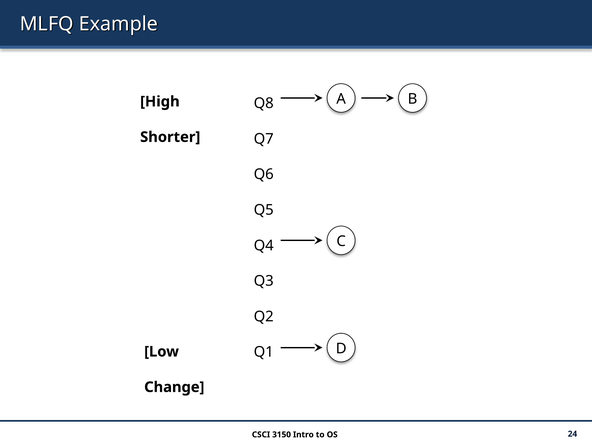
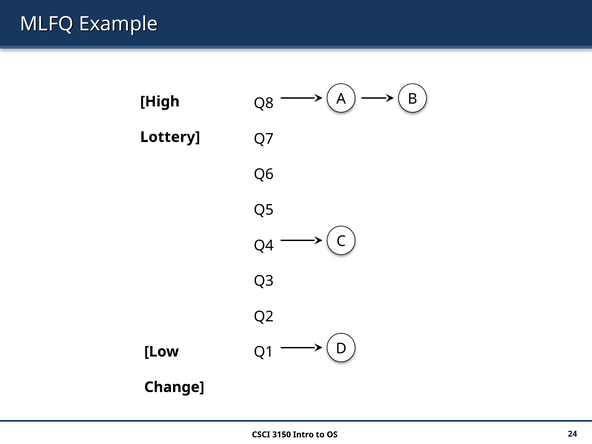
Shorter: Shorter -> Lottery (170, 137)
